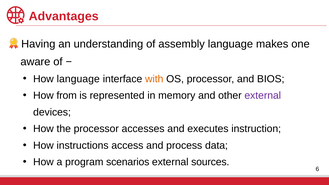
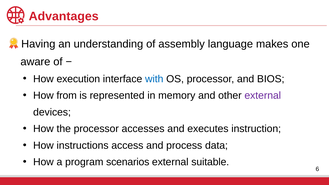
How language: language -> execution (78, 79)
with colour: orange -> blue (154, 79)
sources: sources -> suitable (210, 162)
